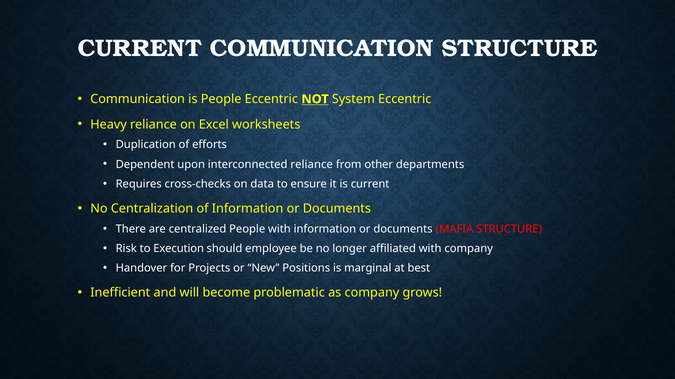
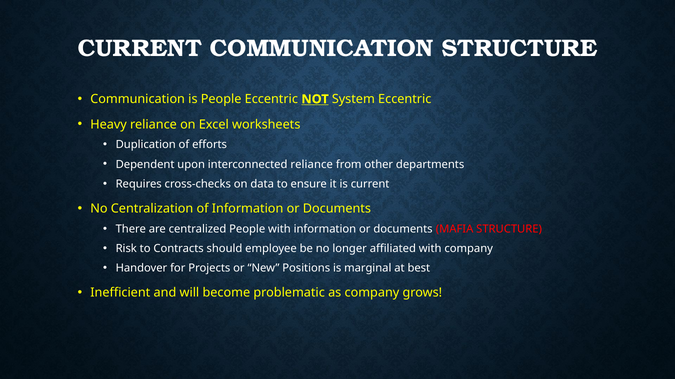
Execution: Execution -> Contracts (179, 249)
